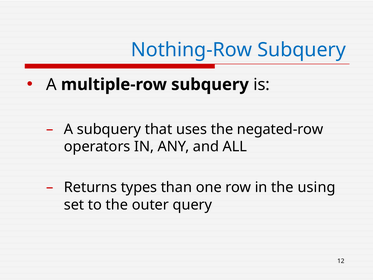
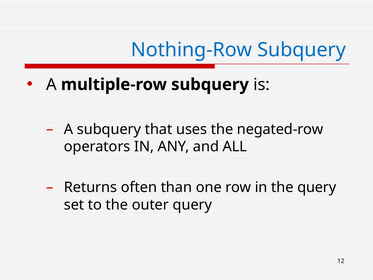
types: types -> often (139, 187)
the using: using -> query (317, 187)
